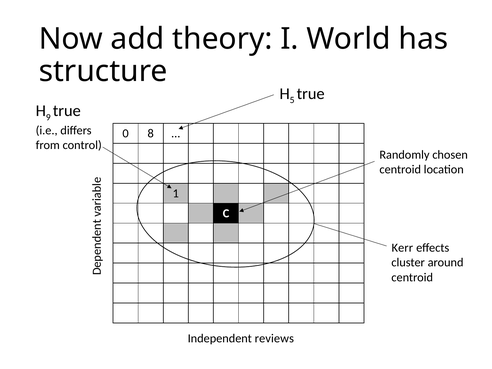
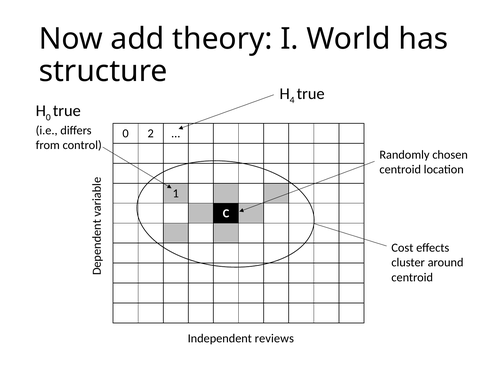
5: 5 -> 4 (292, 100)
9: 9 -> 0 (48, 117)
8: 8 -> 2 (151, 133)
Kerr: Kerr -> Cost (402, 248)
